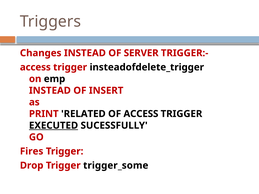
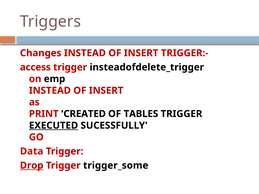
SERVER: SERVER -> INSERT (141, 53)
RELATED: RELATED -> CREATED (83, 114)
OF ACCESS: ACCESS -> TABLES (141, 114)
Fires: Fires -> Data (32, 151)
Drop underline: none -> present (32, 166)
